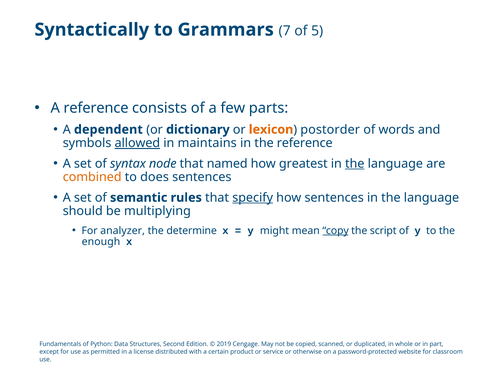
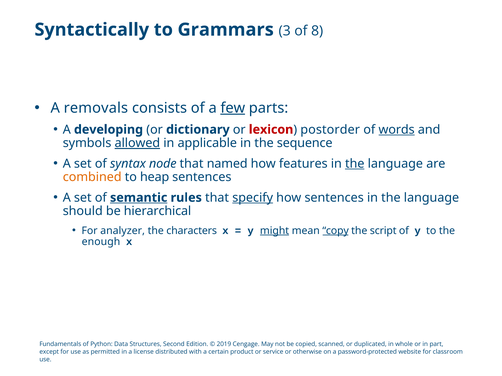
7: 7 -> 3 (285, 31)
5: 5 -> 8 (317, 31)
A reference: reference -> removals (96, 108)
few underline: none -> present (233, 108)
dependent: dependent -> developing (108, 130)
lexicon colour: orange -> red (271, 130)
words underline: none -> present (397, 130)
maintains: maintains -> applicable (207, 143)
the reference: reference -> sequence (305, 143)
greatest: greatest -> features (303, 164)
does: does -> heap (155, 177)
semantic underline: none -> present (139, 198)
multiplying: multiplying -> hierarchical (158, 211)
determine: determine -> characters (192, 231)
might underline: none -> present (275, 231)
